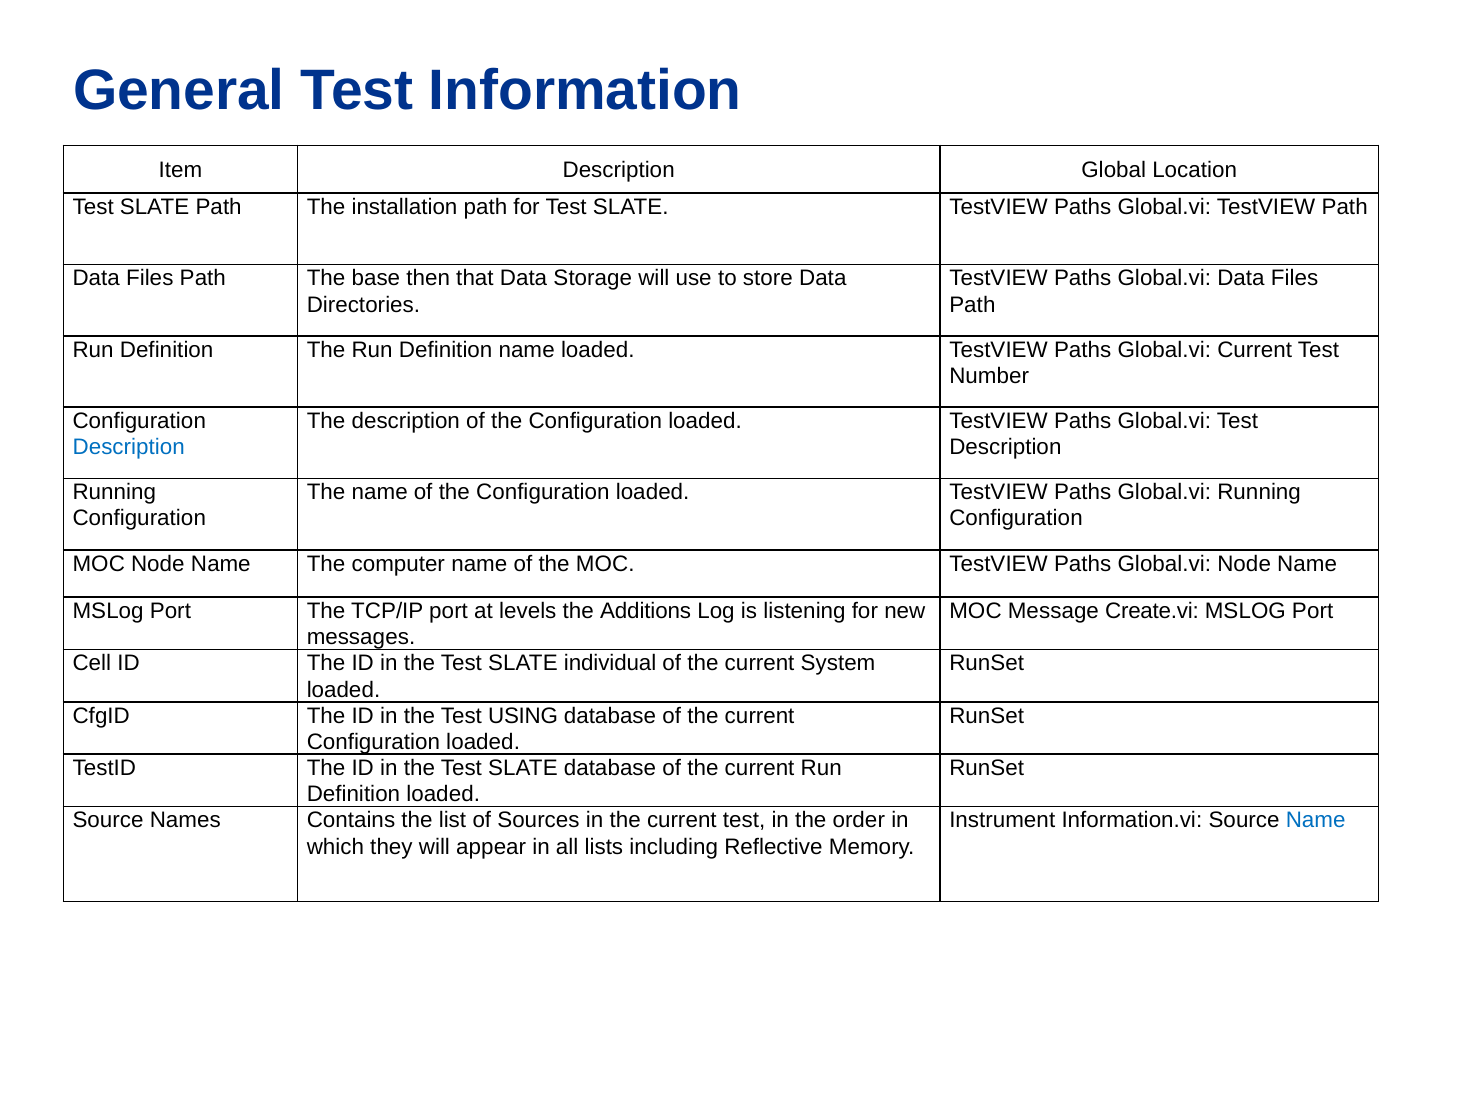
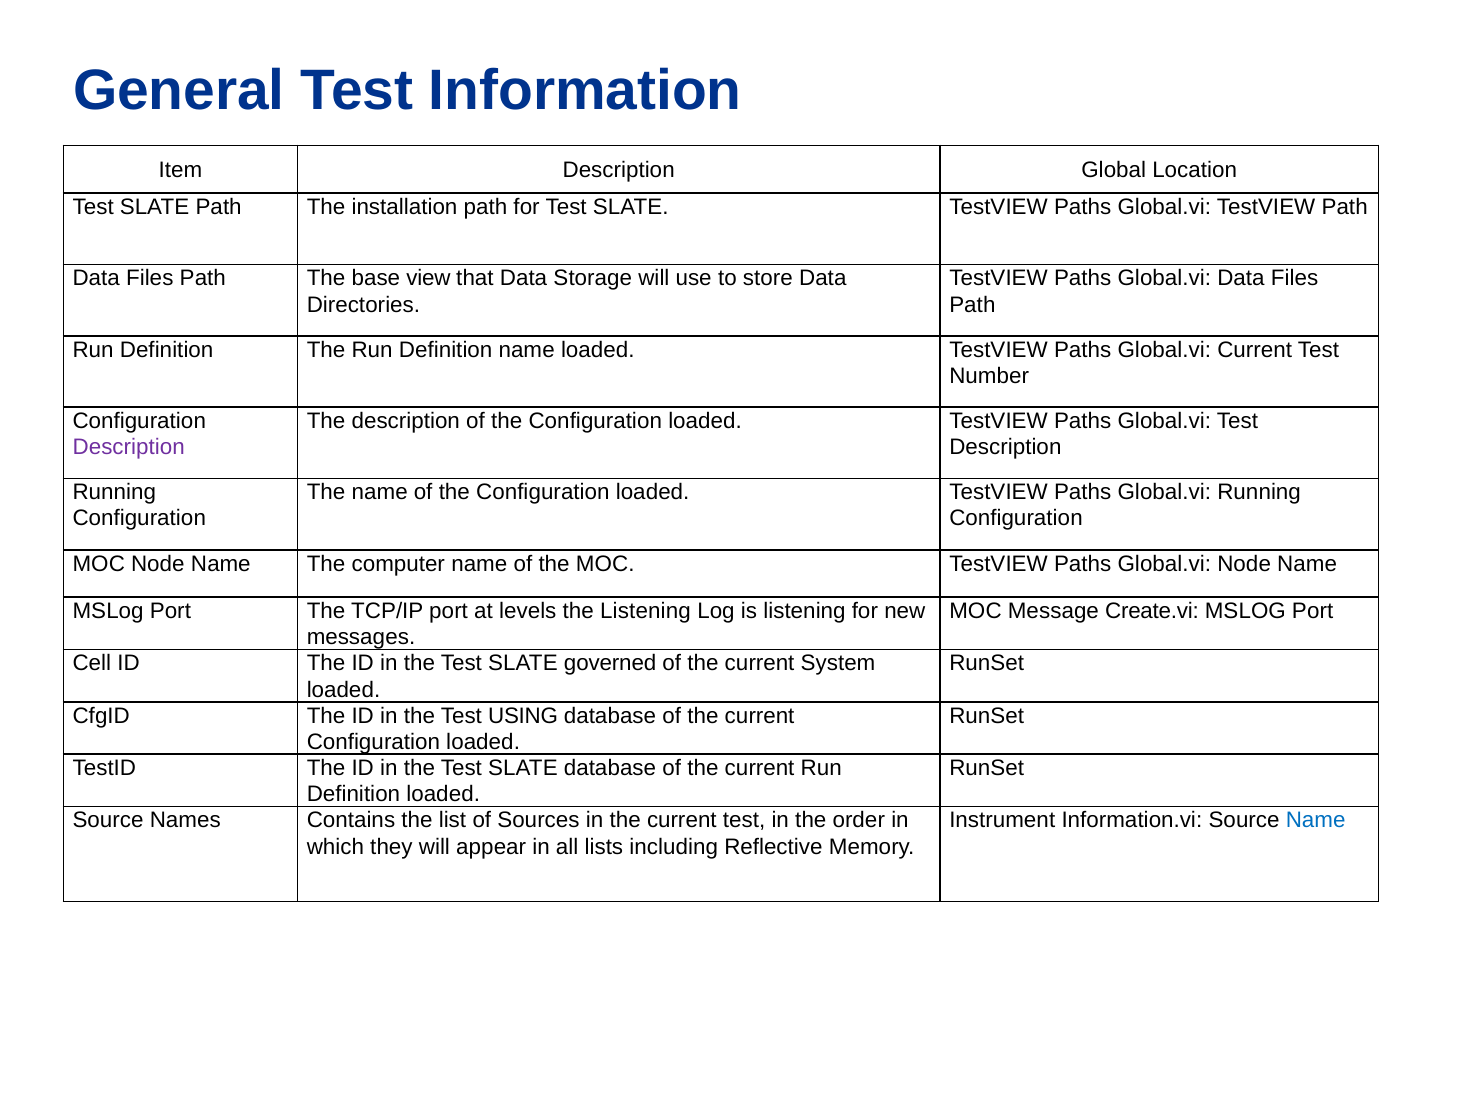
then: then -> view (428, 278)
Description colour: blue -> purple (129, 447)
the Additions: Additions -> Listening (645, 611)
individual: individual -> governed (610, 663)
